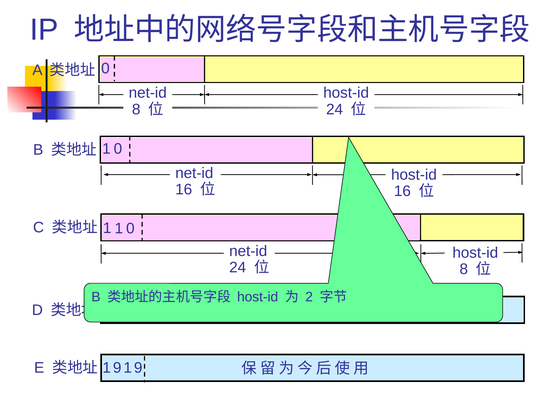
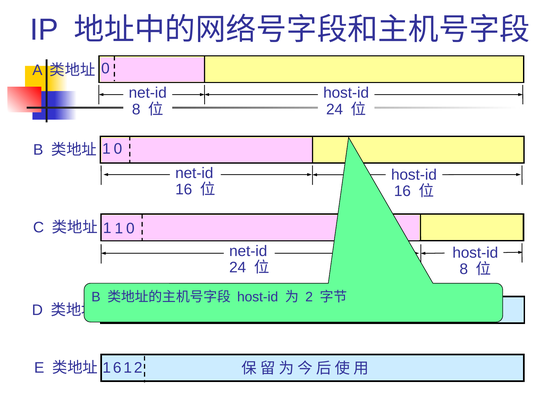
9: 9 -> 6 (117, 368)
9: 9 -> 2 (138, 368)
